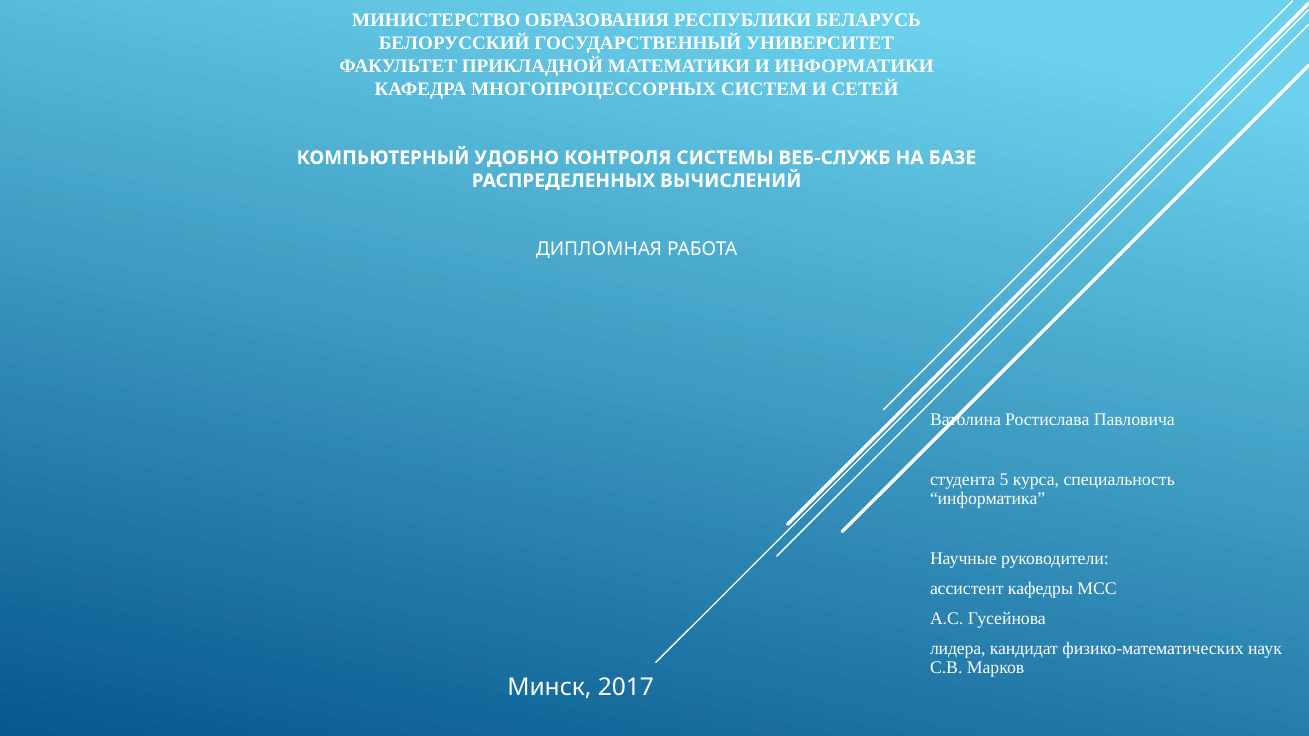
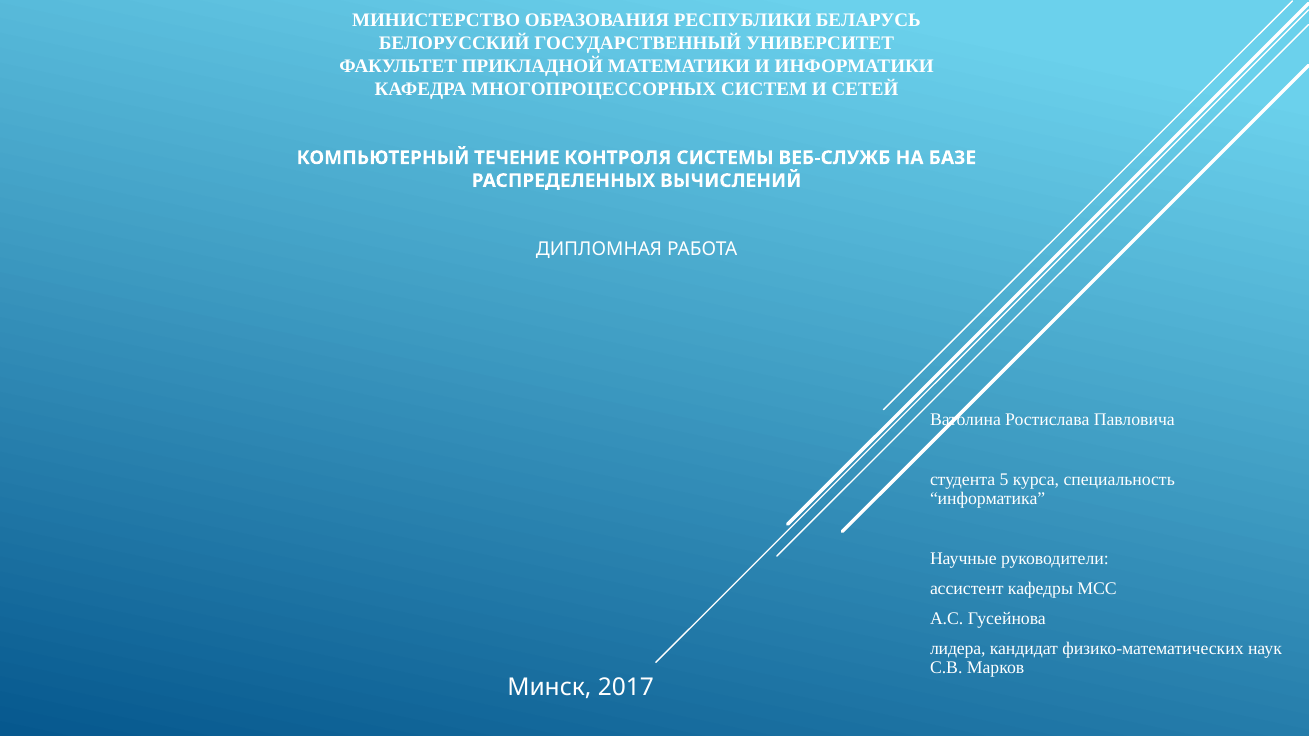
УДОБНО: УДОБНО -> ТЕЧЕНИЕ (517, 158)
